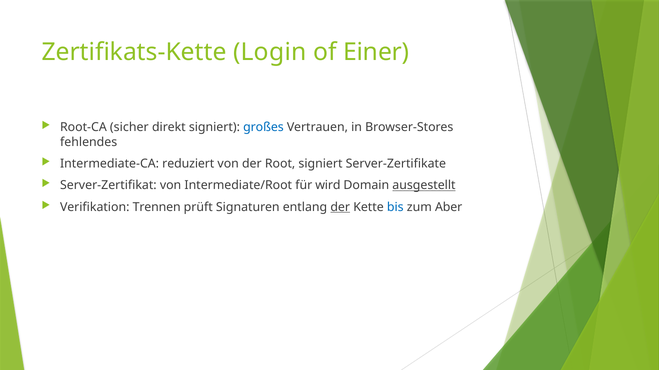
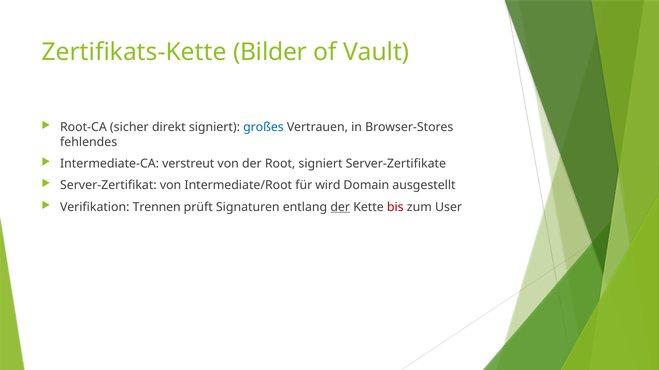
Login: Login -> Bilder (270, 52)
Einer: Einer -> Vault (376, 52)
reduziert: reduziert -> verstreut (188, 164)
ausgestellt underline: present -> none (424, 186)
bis colour: blue -> red (395, 207)
Aber: Aber -> User (449, 207)
